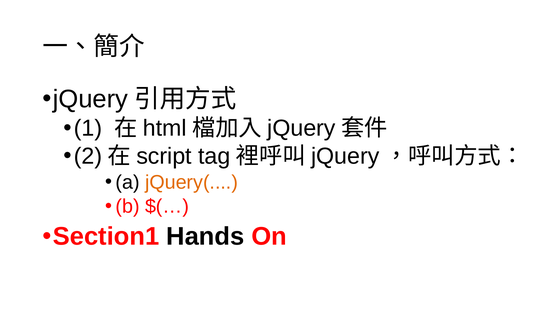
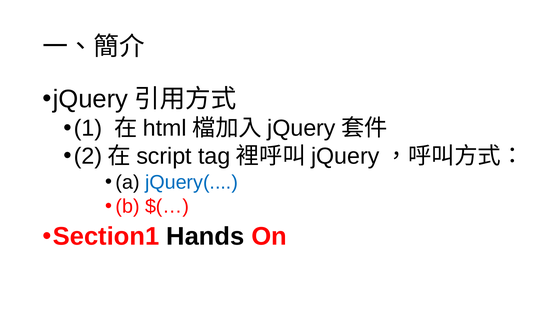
jQuery( colour: orange -> blue (192, 182)
